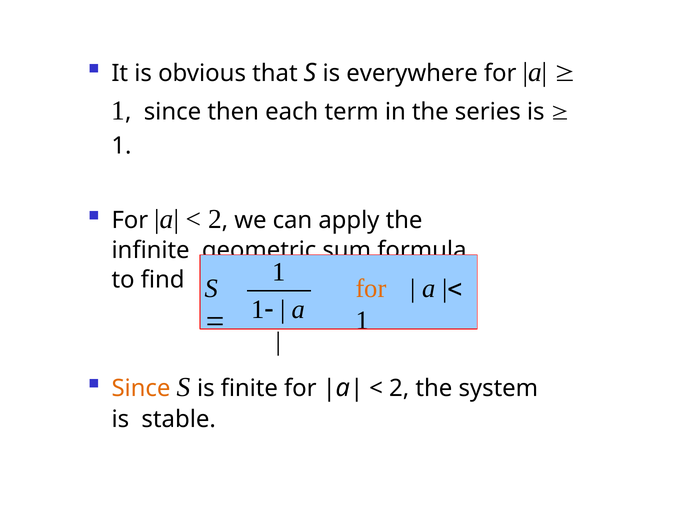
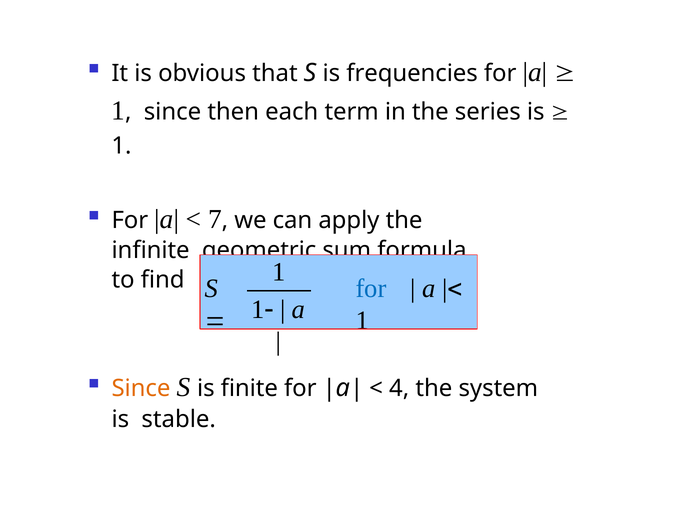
everywhere: everywhere -> frequencies (412, 73)
2: 2 -> 7 (215, 219)
for colour: orange -> blue (371, 289)
2: 2 -> 4 (399, 388)
